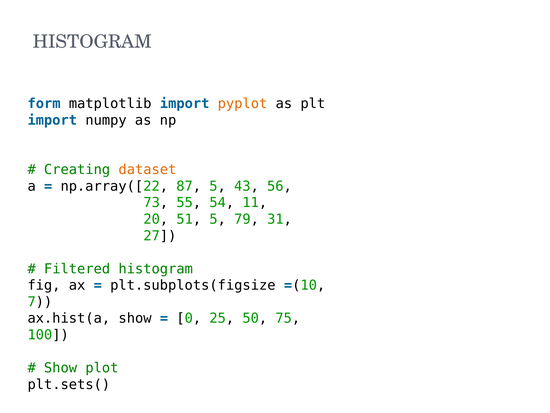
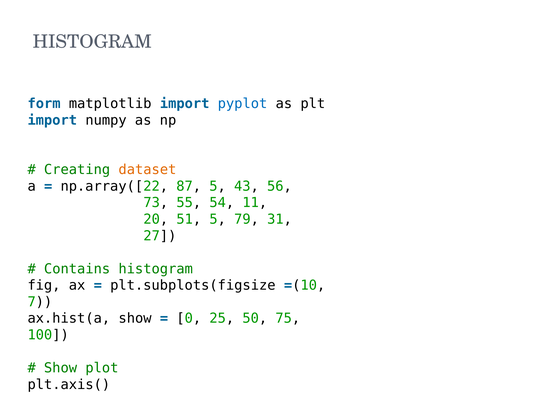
pyplot colour: orange -> blue (243, 104)
Filtered: Filtered -> Contains (77, 269)
plt.sets(: plt.sets( -> plt.axis( (69, 384)
